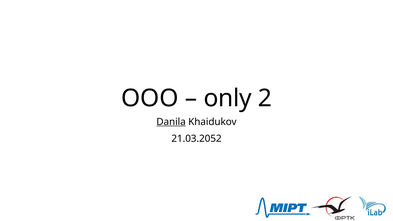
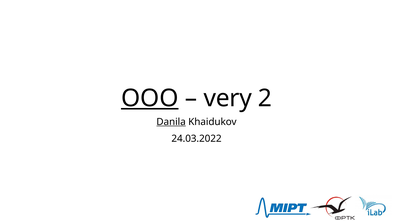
OOO underline: none -> present (150, 98)
only: only -> very (228, 98)
21.03.2052: 21.03.2052 -> 24.03.2022 (196, 139)
